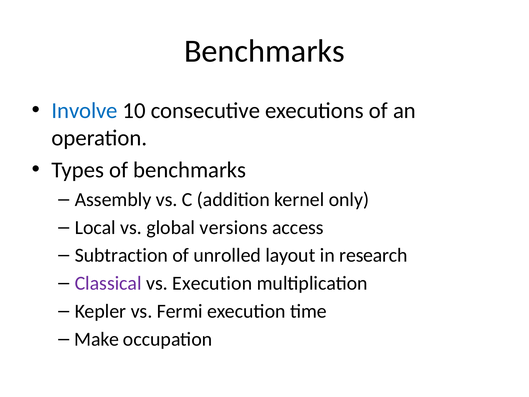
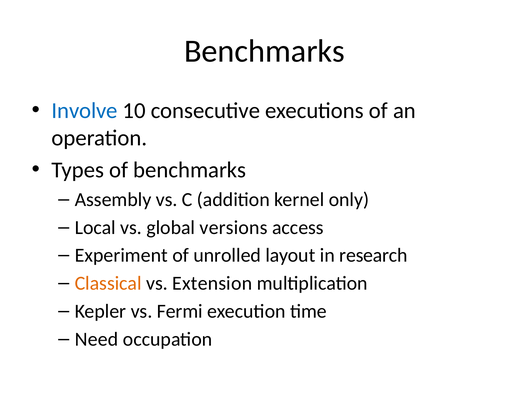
Subtraction: Subtraction -> Experiment (121, 255)
Classical colour: purple -> orange (108, 283)
vs Execution: Execution -> Extension (212, 283)
Make: Make -> Need (96, 339)
